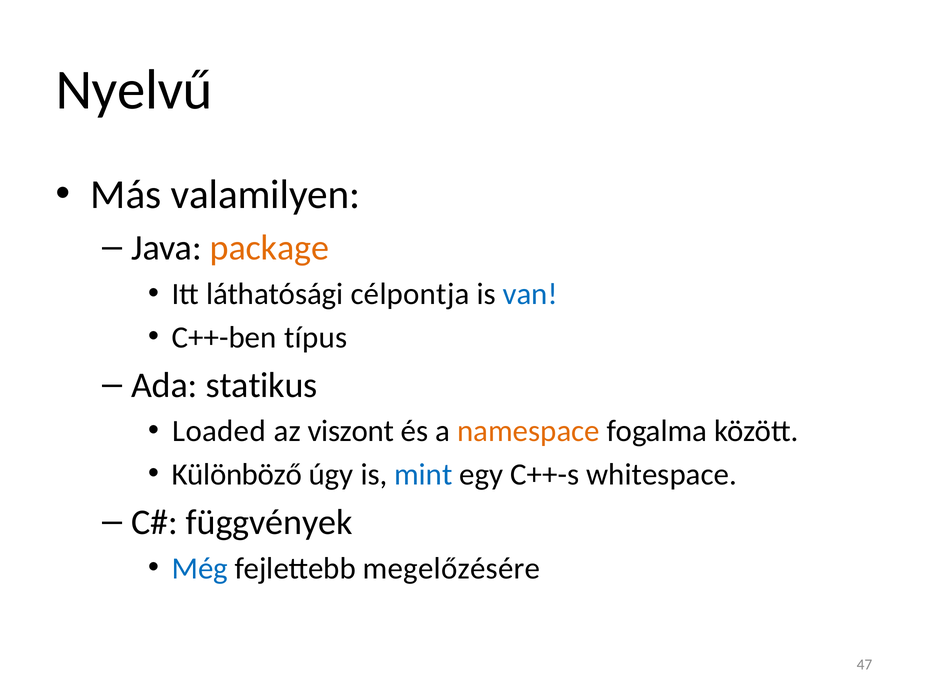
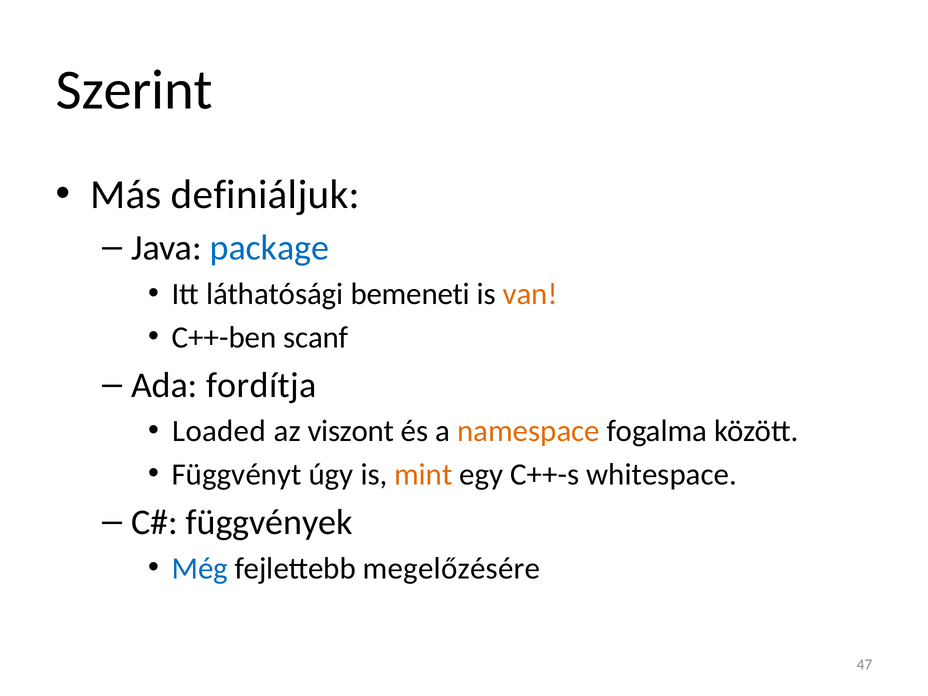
Nyelvű: Nyelvű -> Szerint (134, 90)
valamilyen: valamilyen -> definiáljuk (265, 195)
package colour: orange -> blue (270, 248)
célpontja: célpontja -> bemeneti (410, 294)
van colour: blue -> orange (530, 294)
típus: típus -> scanf (316, 337)
statikus: statikus -> fordítja (261, 385)
Különböző: Különböző -> Függvényt (237, 474)
mint colour: blue -> orange (423, 474)
